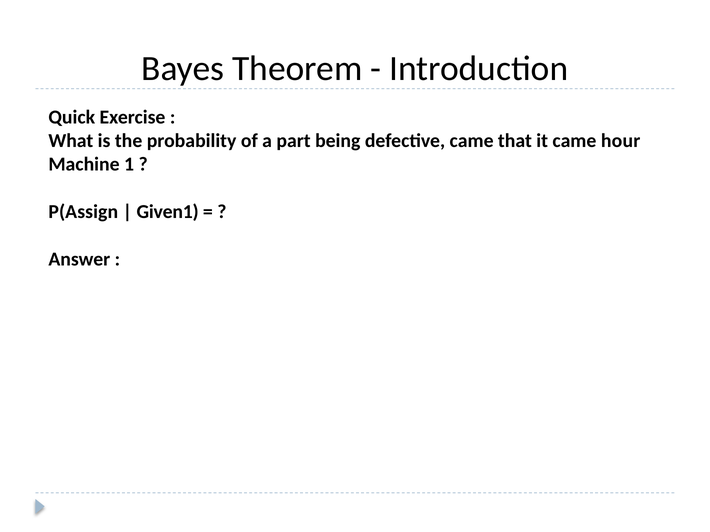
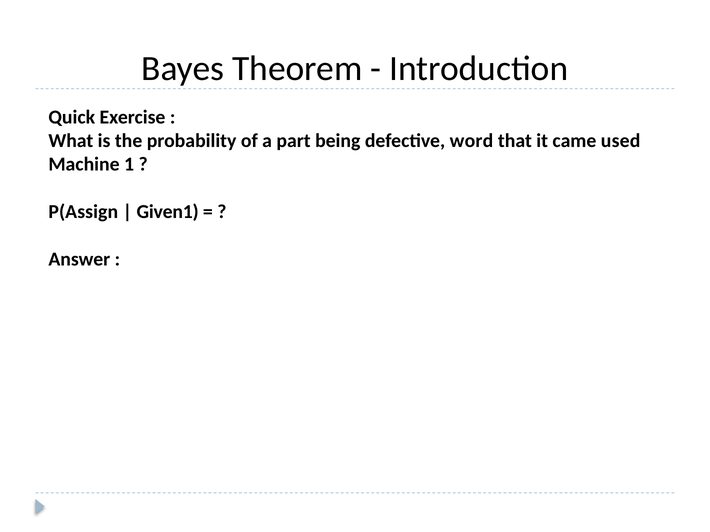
defective came: came -> word (471, 141)
hour: hour -> used (621, 141)
